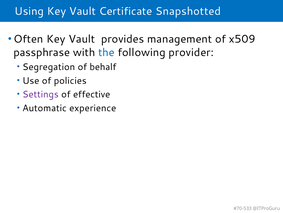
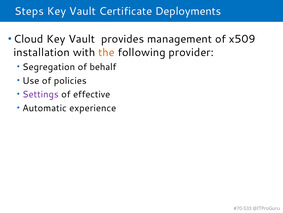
Using: Using -> Steps (29, 11)
Snapshotted: Snapshotted -> Deployments (188, 11)
Often: Often -> Cloud (28, 39)
passphrase: passphrase -> installation (42, 52)
the colour: blue -> orange (106, 52)
